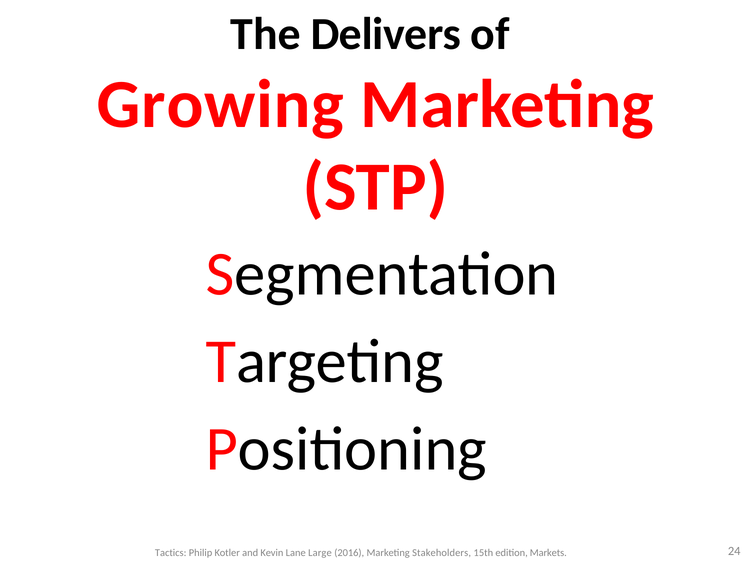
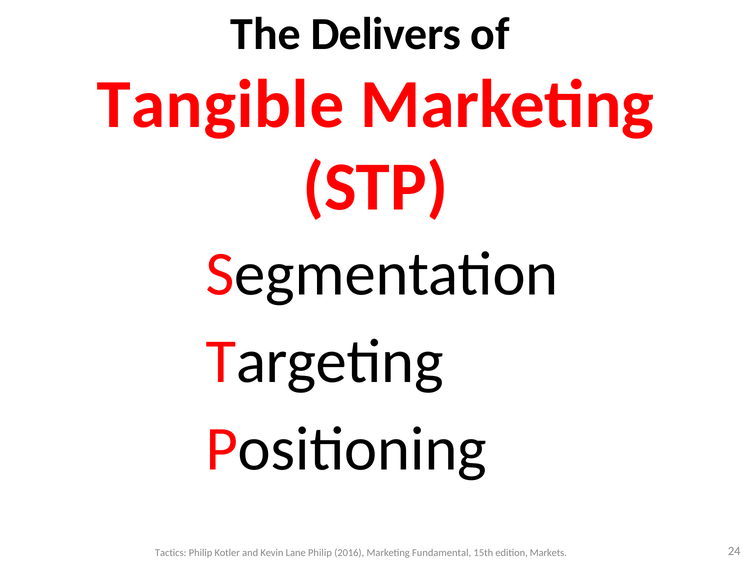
Growing: Growing -> Tangible (220, 105)
Lane Large: Large -> Philip (320, 553)
Stakeholders: Stakeholders -> Fundamental (442, 553)
